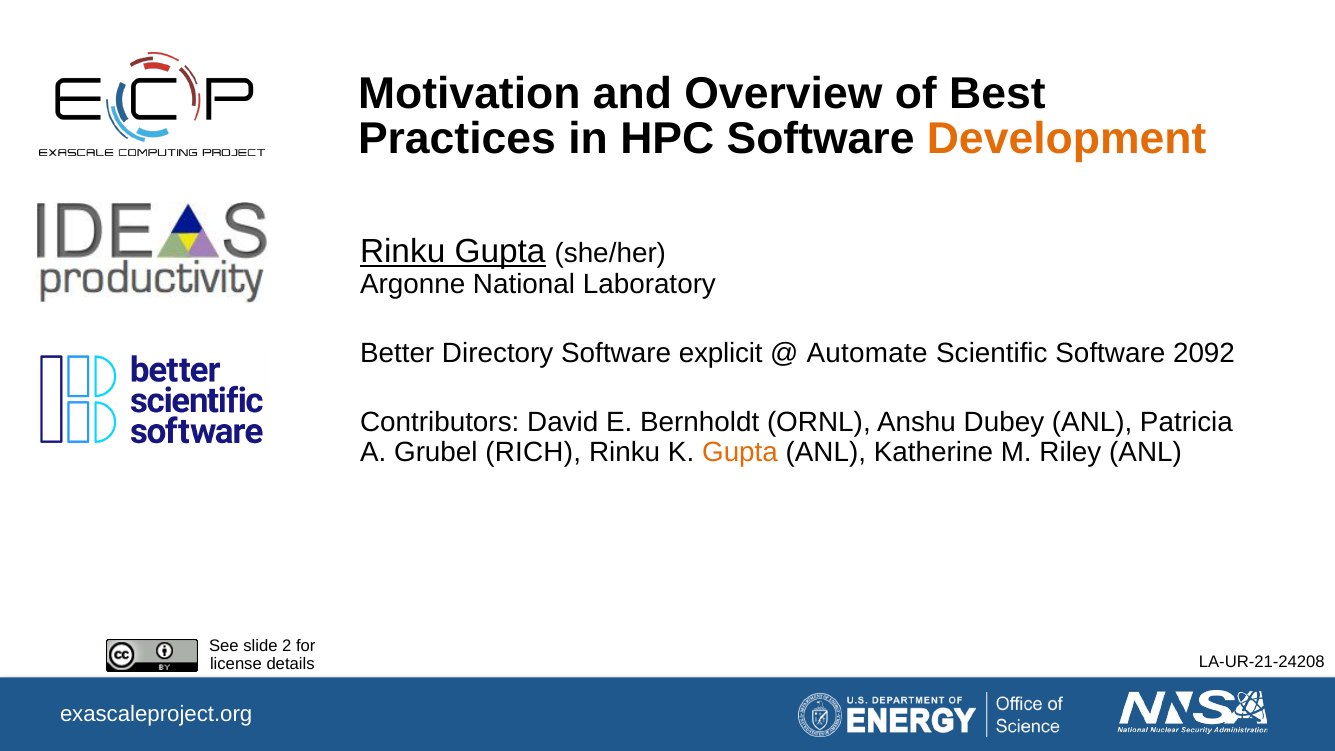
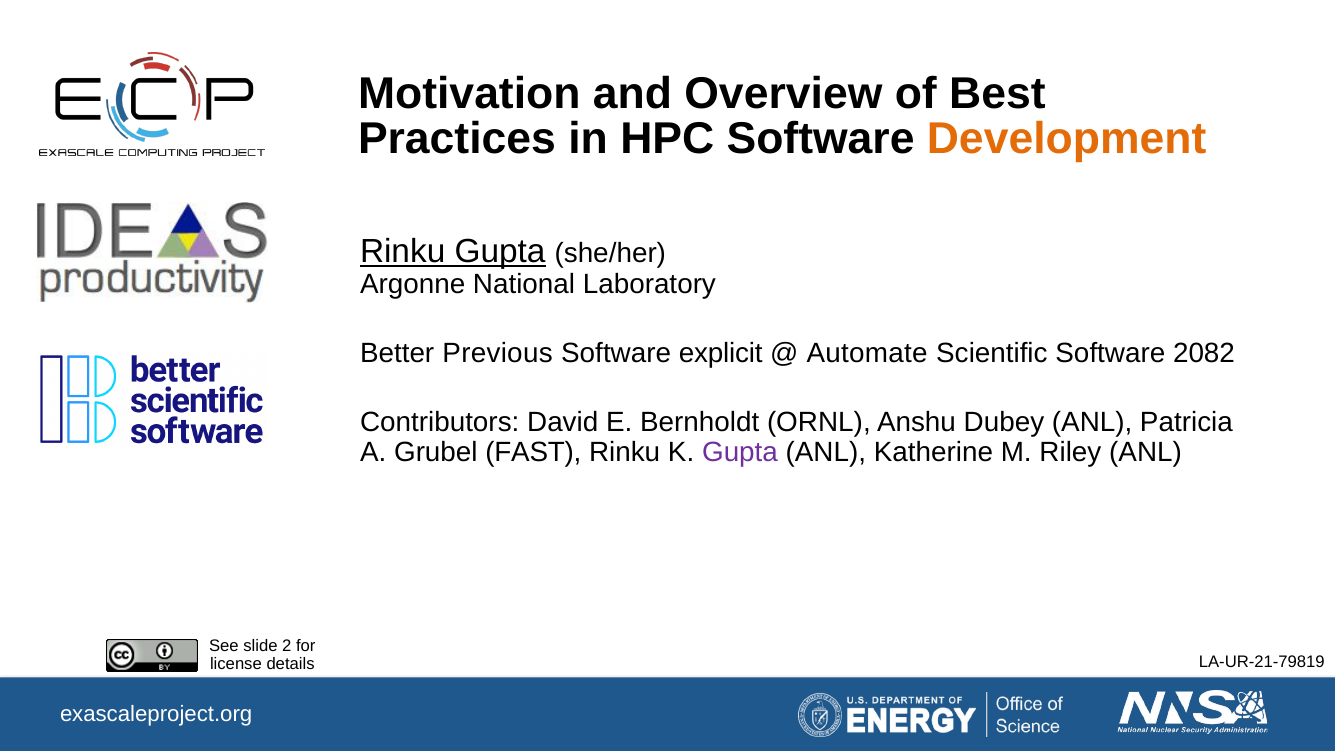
Directory: Directory -> Previous (498, 353)
2092: 2092 -> 2082 (1204, 353)
RICH: RICH -> FAST (533, 452)
Gupta colour: orange -> purple (740, 452)
LA-UR-21-24208: LA-UR-21-24208 -> LA-UR-21-79819 (1262, 662)
